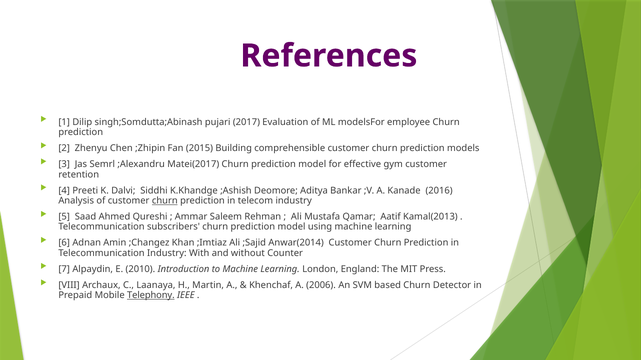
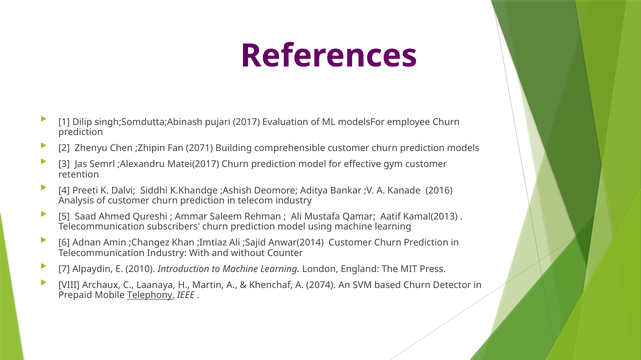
2015: 2015 -> 2071 (199, 148)
churn underline: present -> none (165, 201)
2006: 2006 -> 2074 (321, 286)
